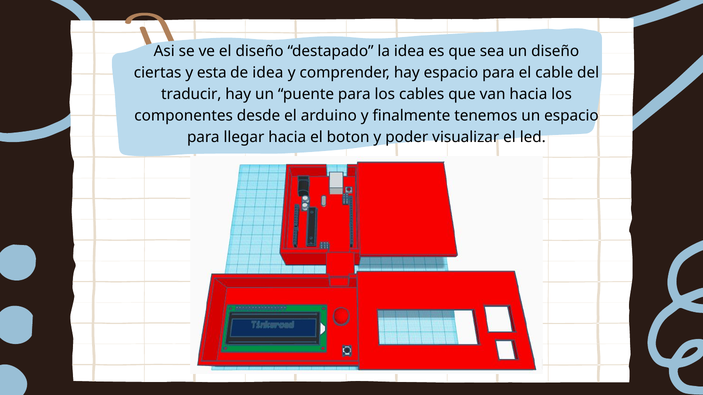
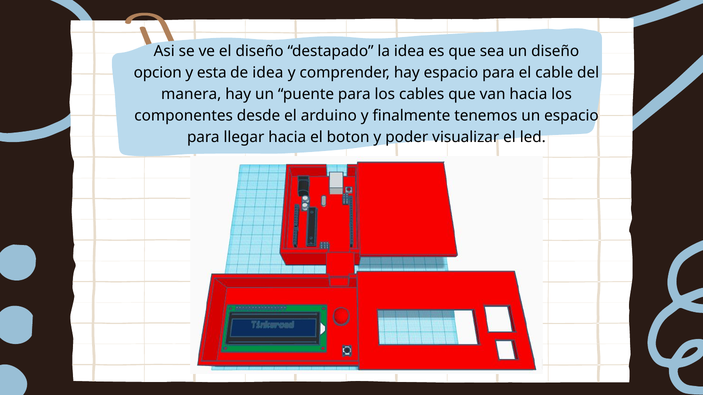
ciertas: ciertas -> opcion (158, 73)
traducir: traducir -> manera (191, 94)
